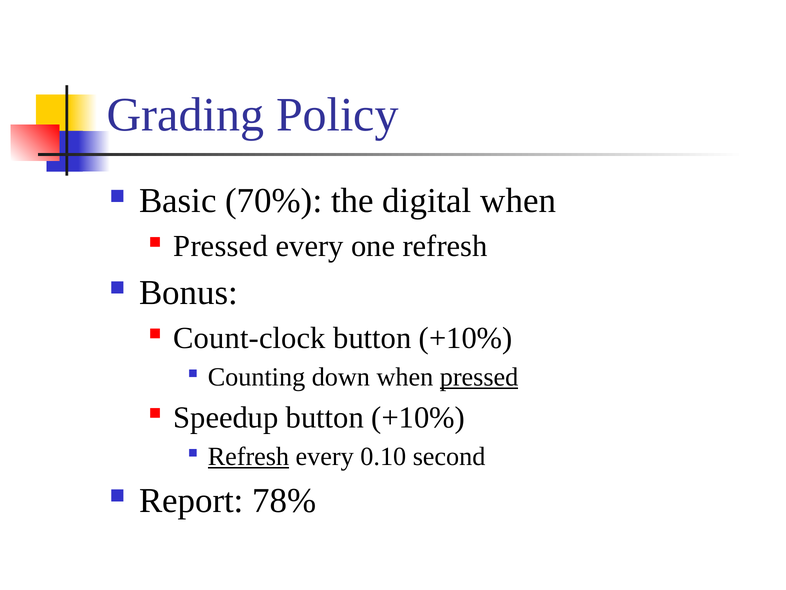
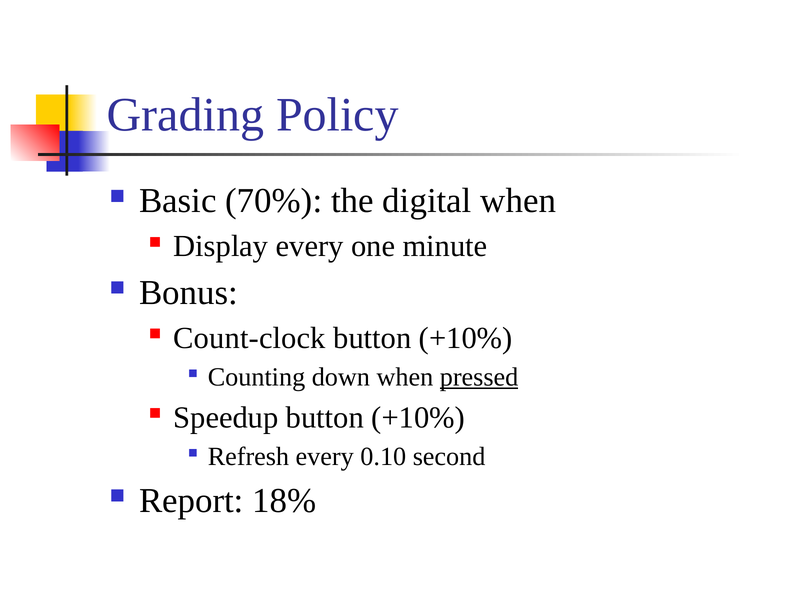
Pressed: Pressed -> Display (221, 246)
one refresh: refresh -> minute (445, 246)
Refresh underline: present -> none (248, 456)
78%: 78% -> 18% (284, 500)
